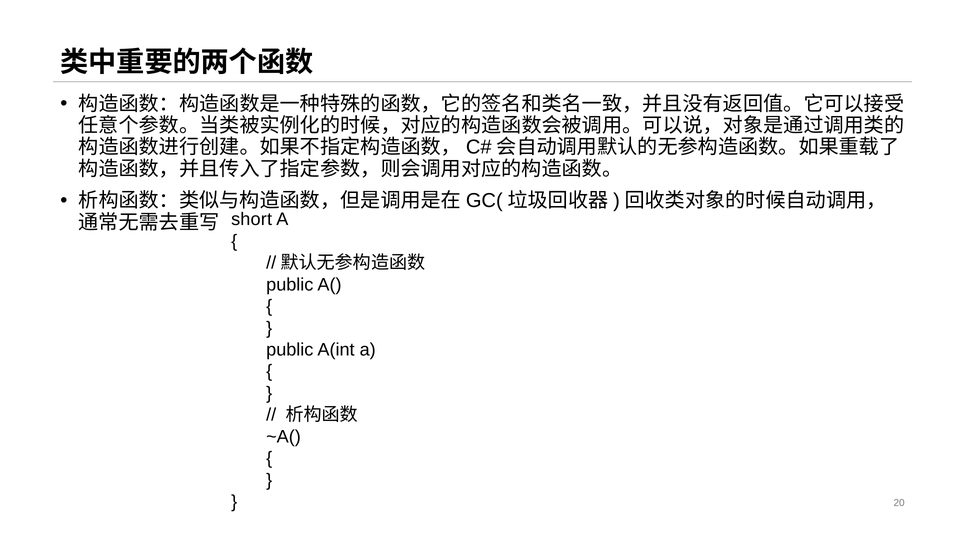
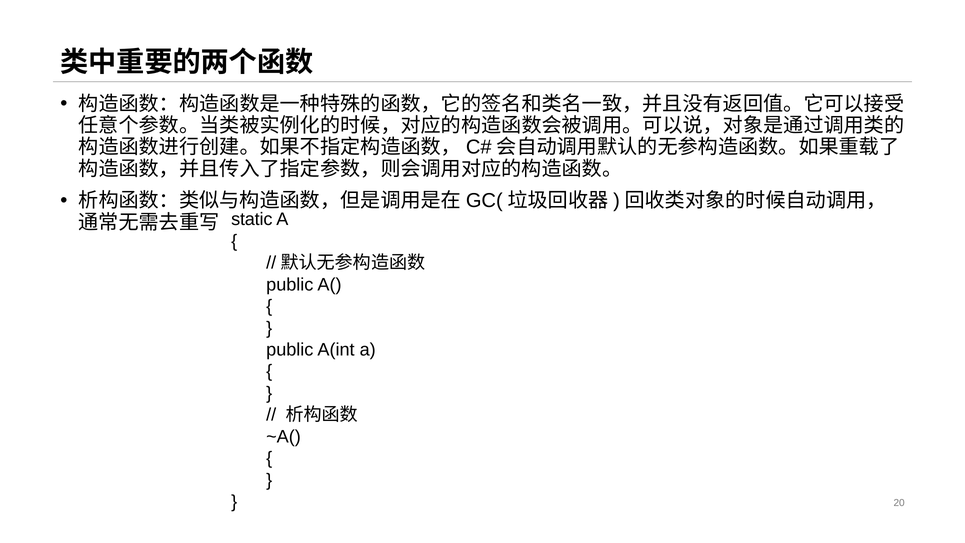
short: short -> static (252, 219)
